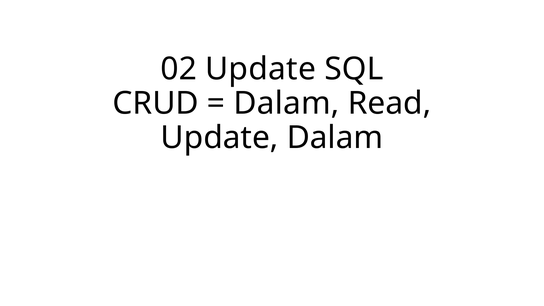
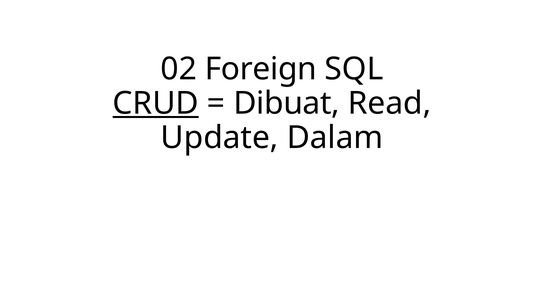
02 Update: Update -> Foreign (261, 69)
CRUD underline: none -> present (156, 103)
Dalam: Dalam -> Dibuat (287, 103)
